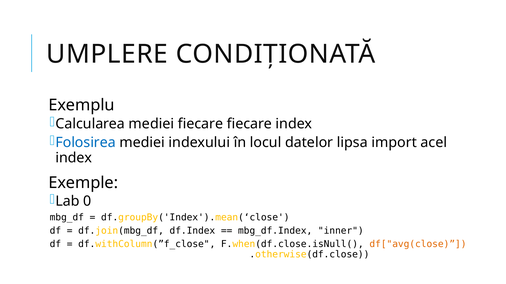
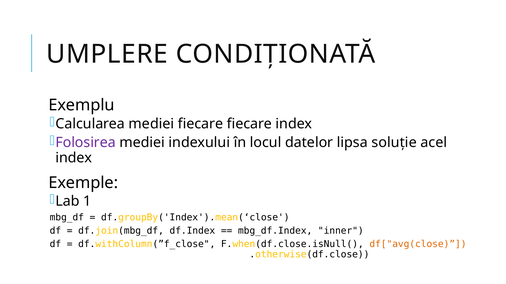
Folosirea colour: blue -> purple (86, 143)
import: import -> soluție (394, 143)
0: 0 -> 1 (87, 202)
